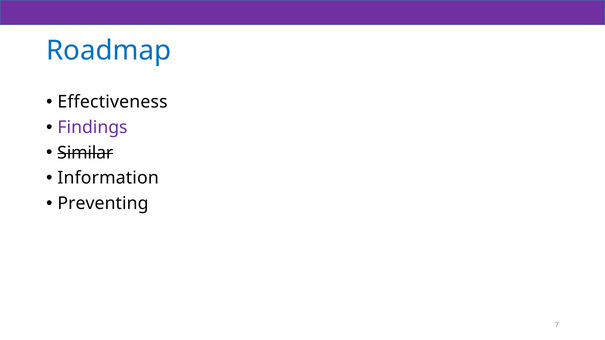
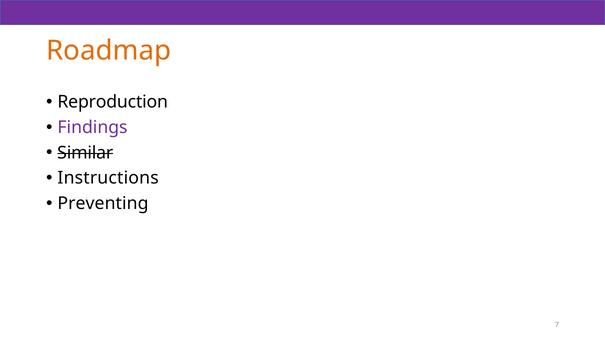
Roadmap colour: blue -> orange (109, 51)
Effectiveness: Effectiveness -> Reproduction (113, 102)
Information: Information -> Instructions (108, 178)
